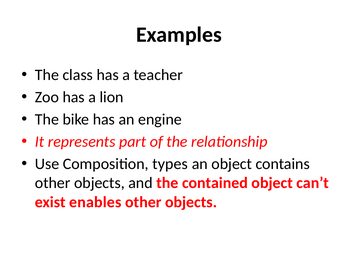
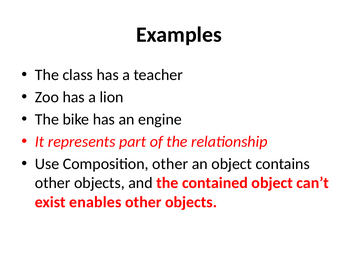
Composition types: types -> other (170, 164)
